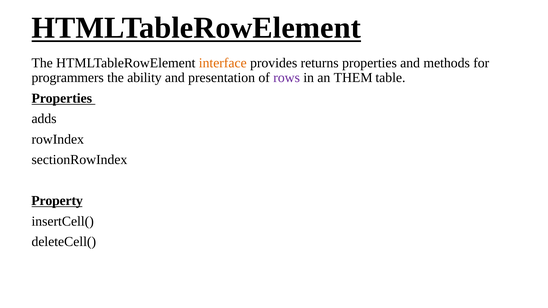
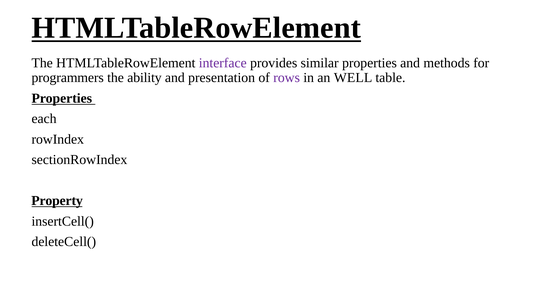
interface colour: orange -> purple (223, 63)
returns: returns -> similar (320, 63)
THEM: THEM -> WELL (353, 78)
adds: adds -> each (44, 119)
